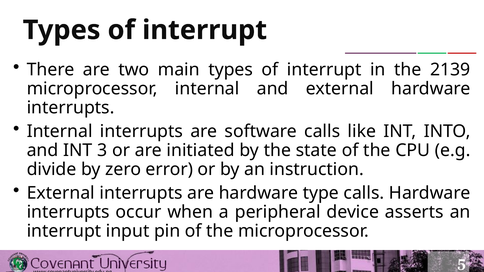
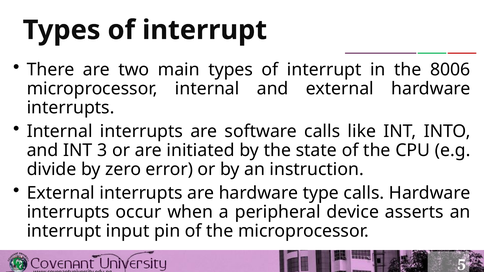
2139: 2139 -> 8006 (450, 70)
